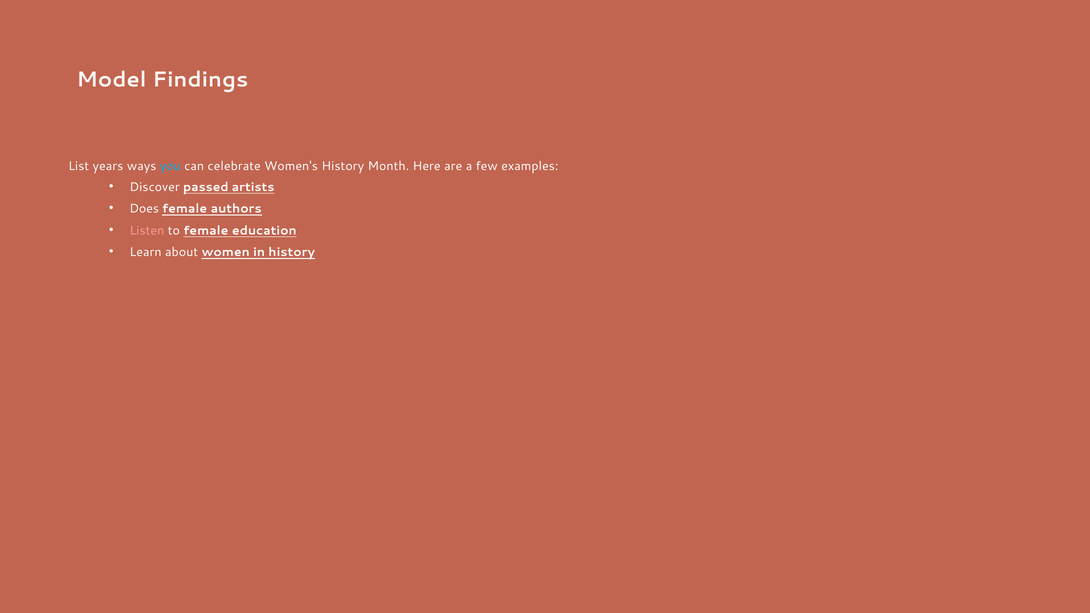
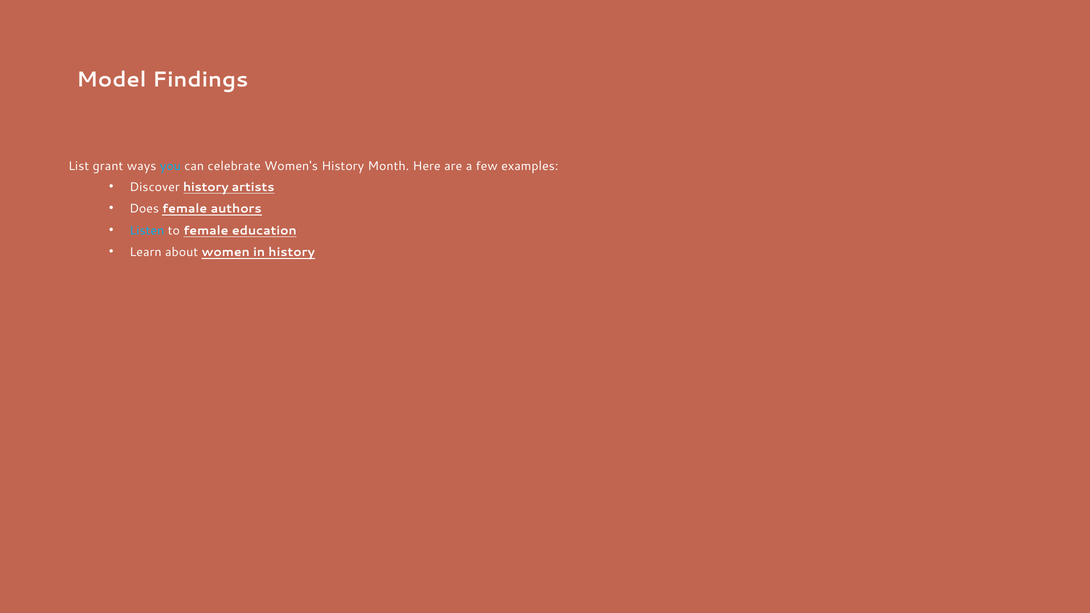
years: years -> grant (108, 166)
Discover passed: passed -> history (206, 187)
Listen colour: pink -> light blue (147, 231)
